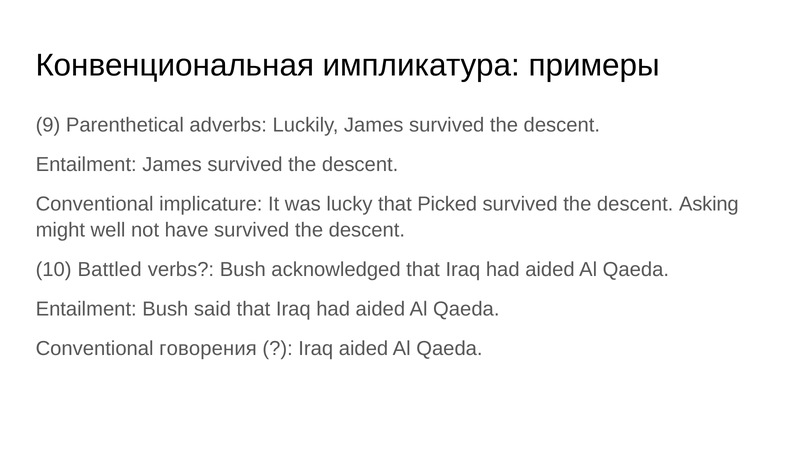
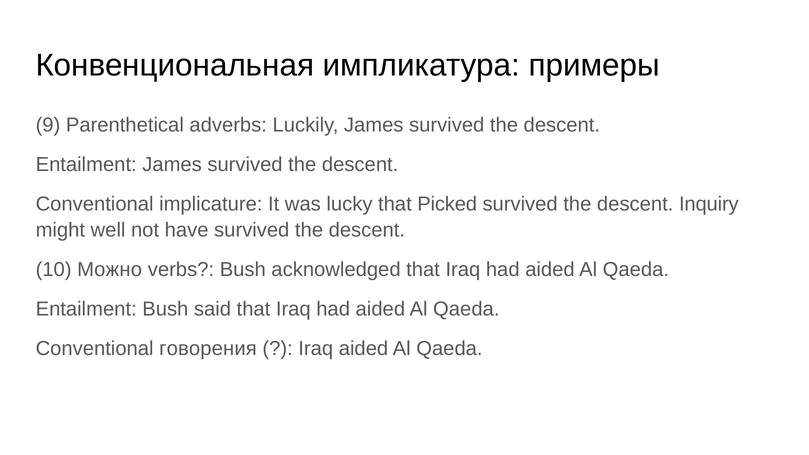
Asking: Asking -> Inquiry (709, 204)
Battled: Battled -> Можно (110, 270)
